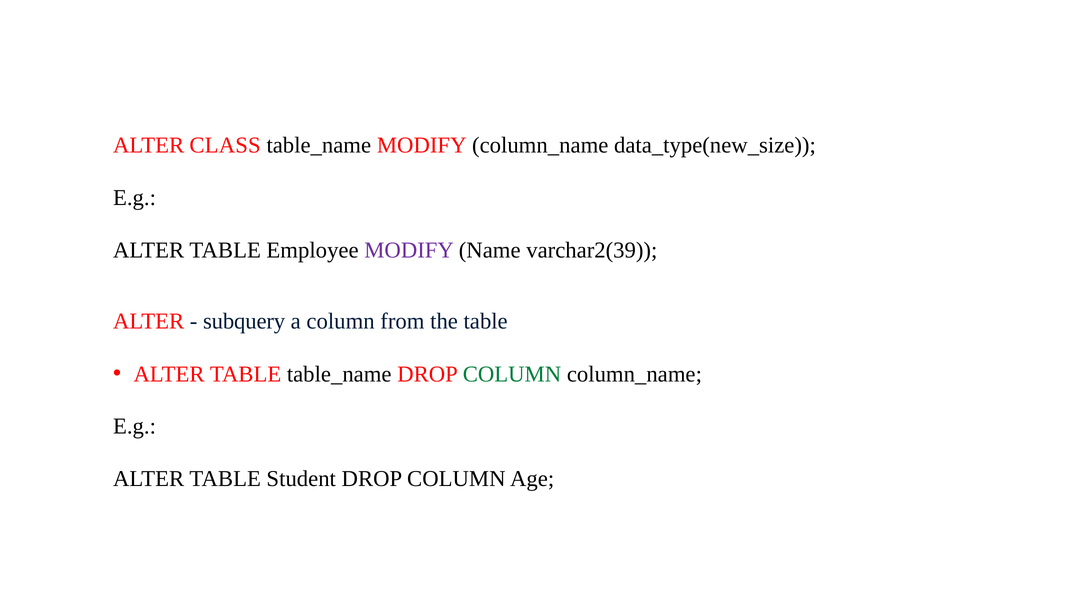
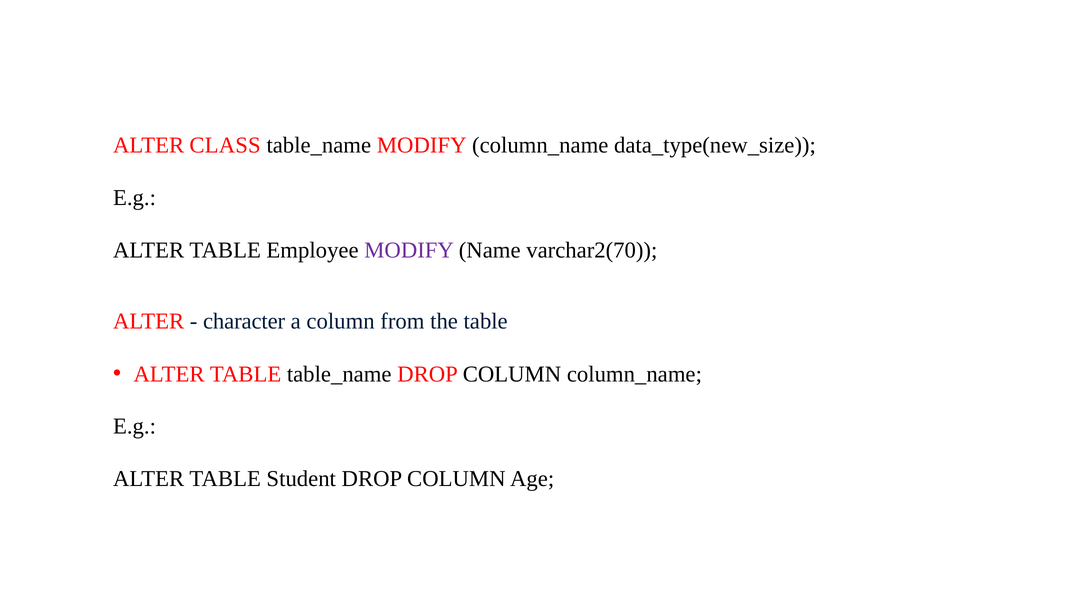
varchar2(39: varchar2(39 -> varchar2(70 (592, 250)
subquery: subquery -> character (244, 321)
COLUMN colour: green -> black (512, 374)
